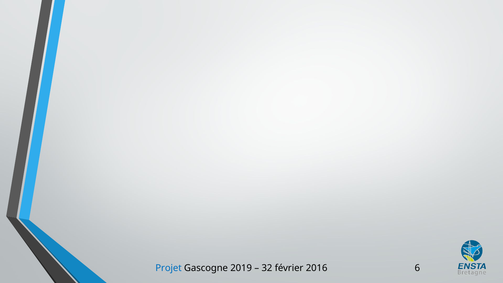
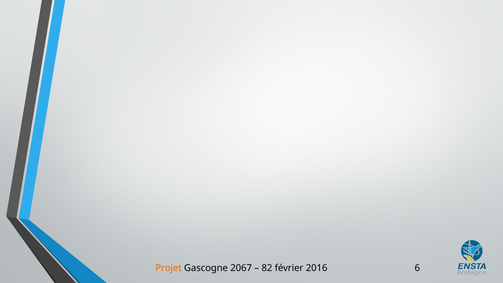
Projet colour: blue -> orange (169, 268)
2019: 2019 -> 2067 (241, 268)
32: 32 -> 82 (267, 268)
